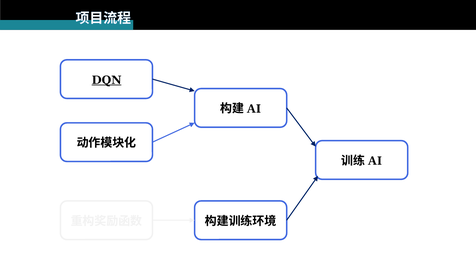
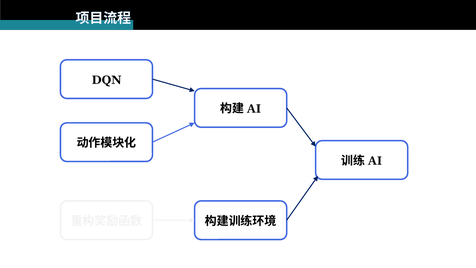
DQN underline: present -> none (106, 80)
